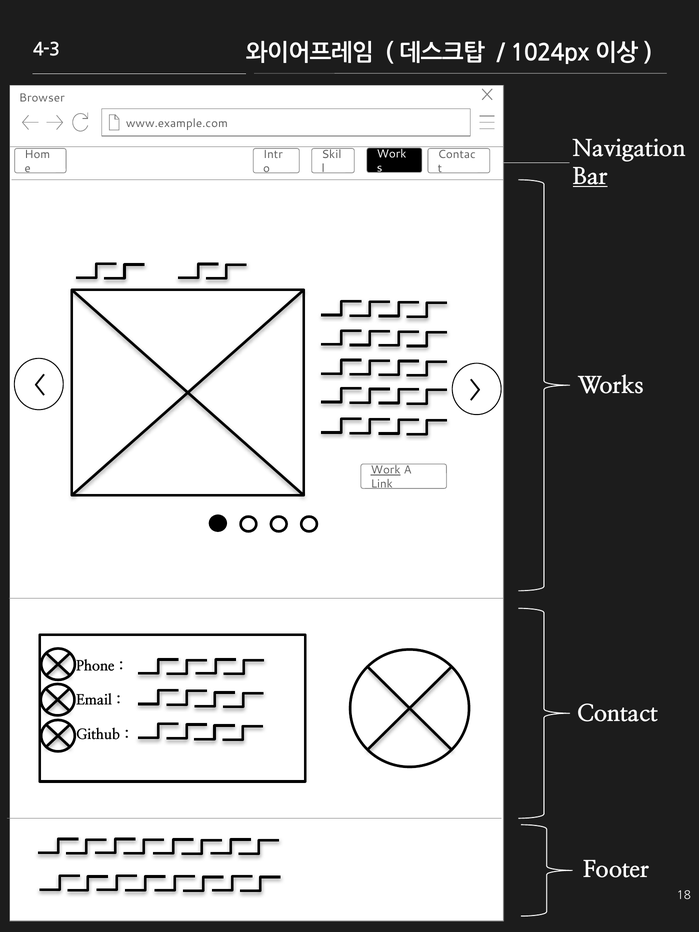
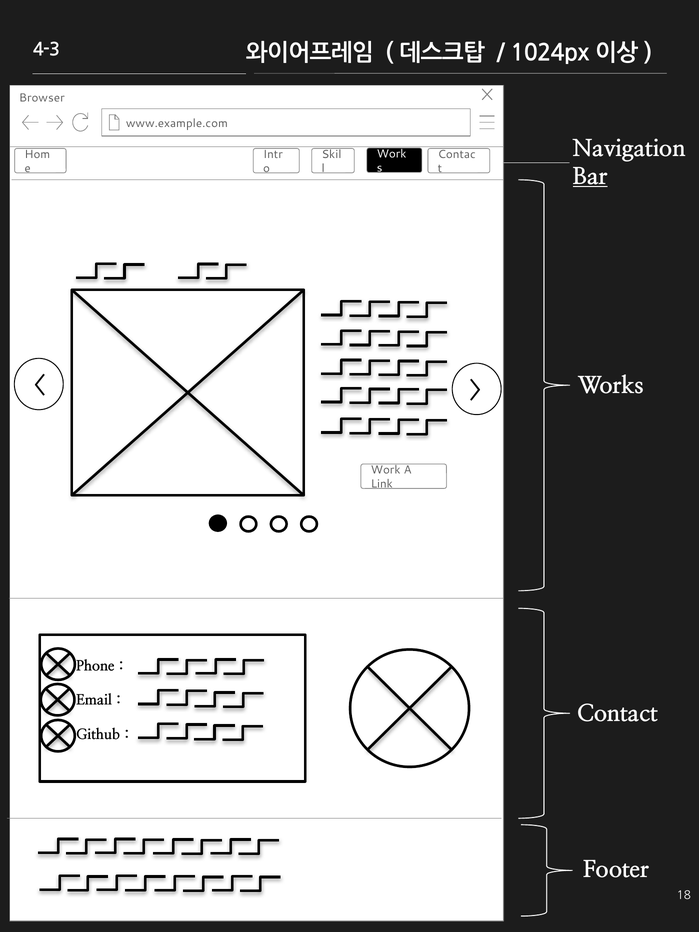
Work underline: present -> none (386, 470)
